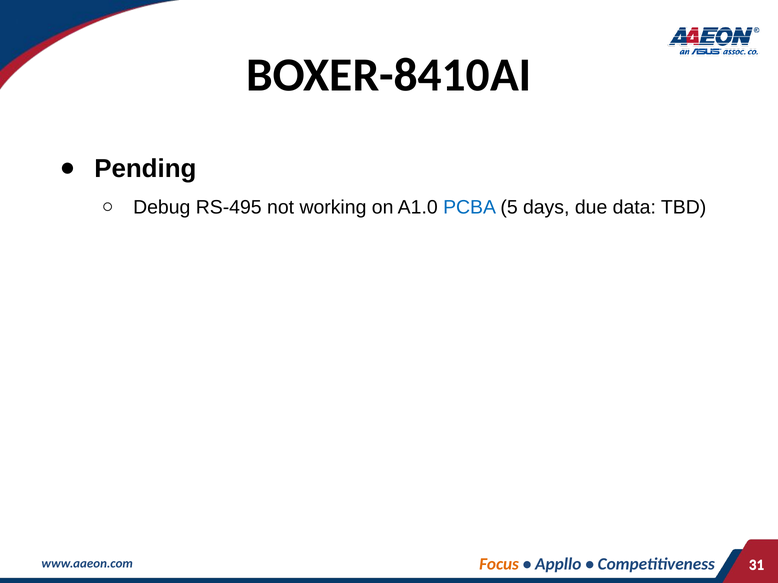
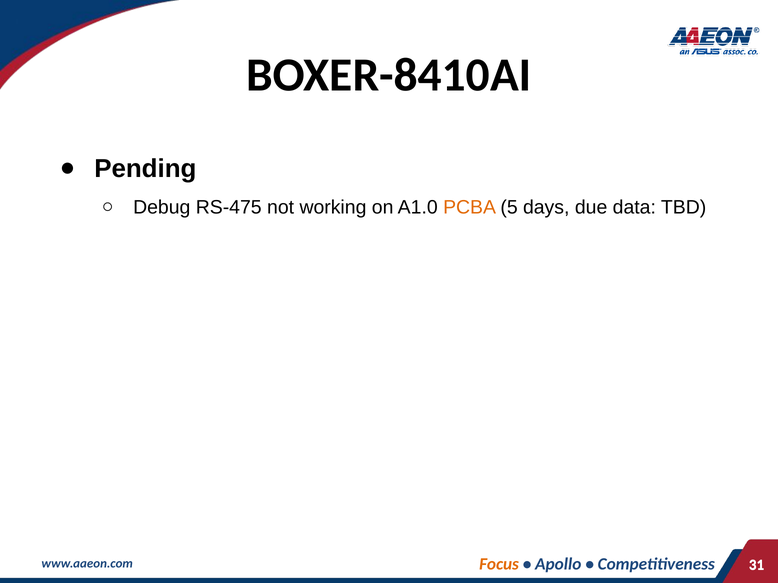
RS-495: RS-495 -> RS-475 (229, 207)
PCBA colour: blue -> orange (470, 207)
Appllo: Appllo -> Apollo (558, 564)
